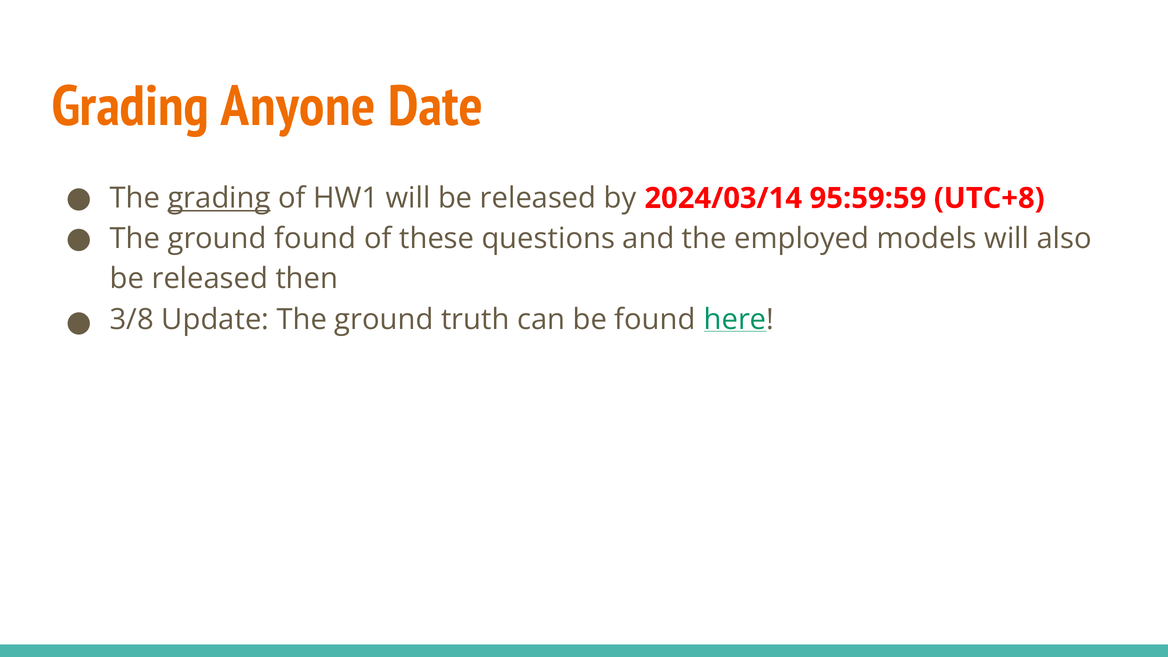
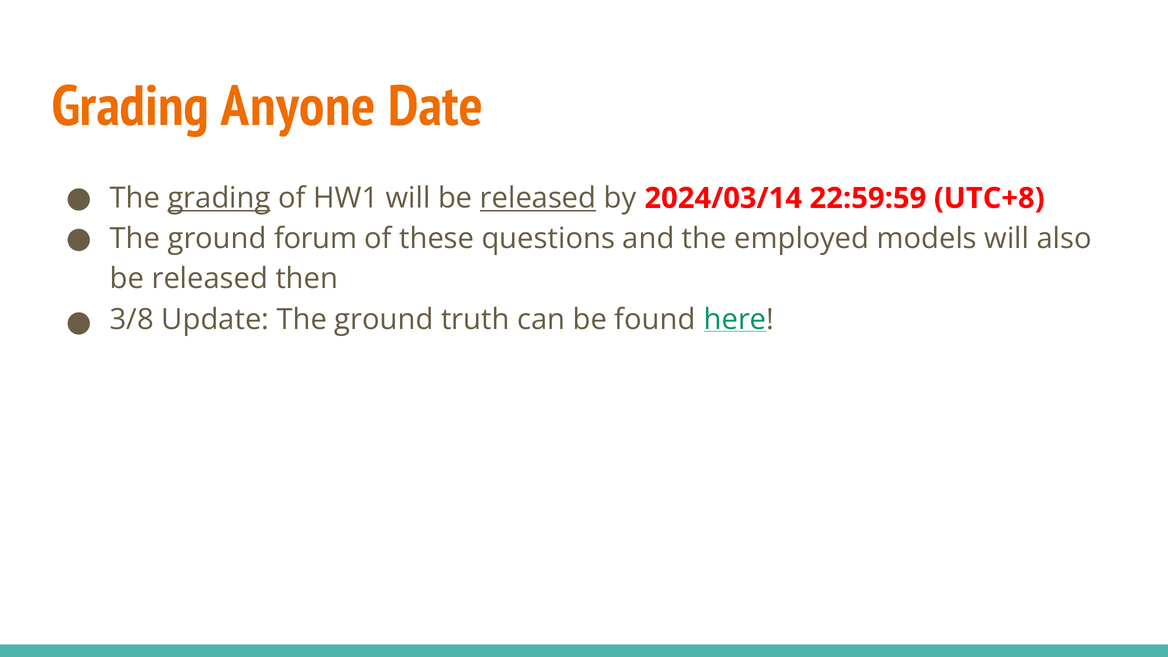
released underline: none -> present (538, 198)
95:59:59: 95:59:59 -> 22:59:59 (868, 198)
ground found: found -> forum (316, 239)
